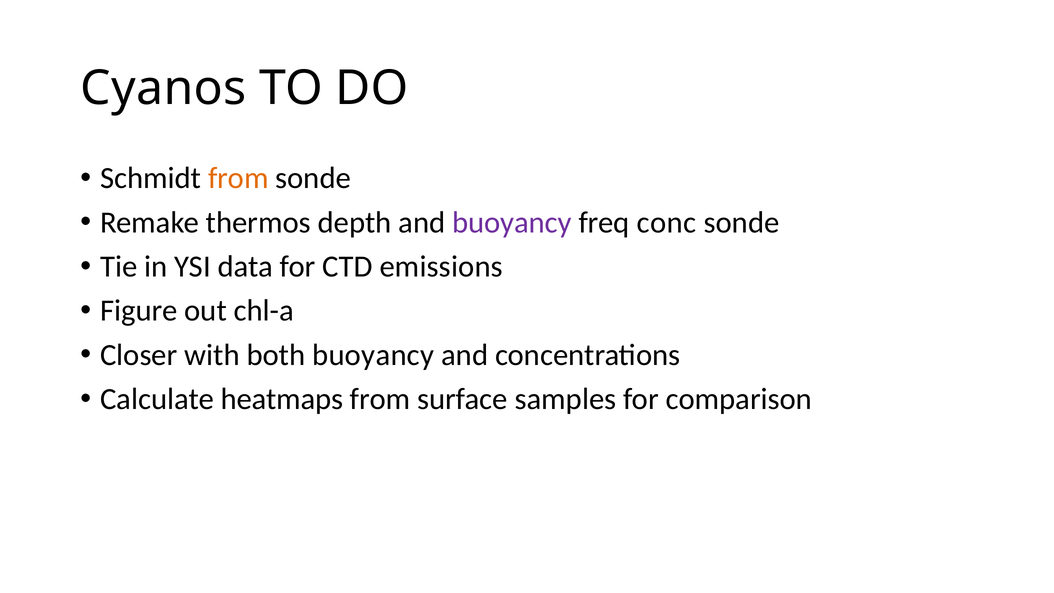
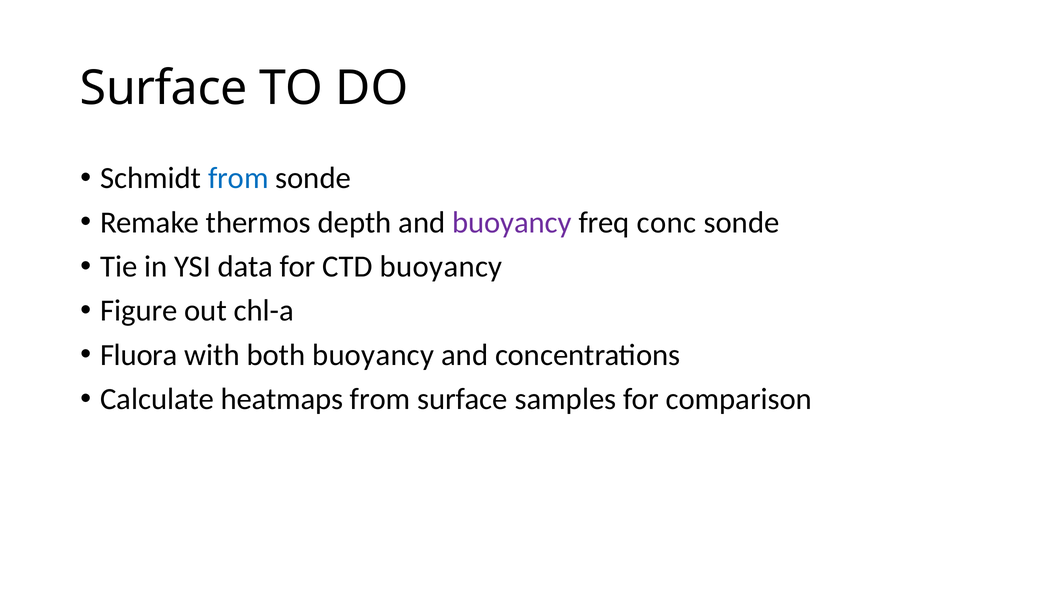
Cyanos: Cyanos -> Surface (164, 89)
from colour: orange -> blue (238, 178)
CTD emissions: emissions -> buoyancy (441, 267)
Closer: Closer -> Fluora (139, 355)
